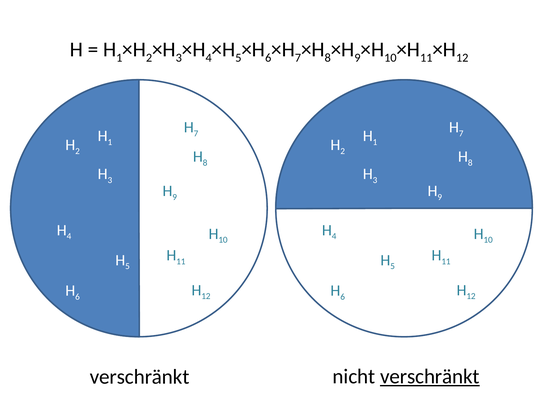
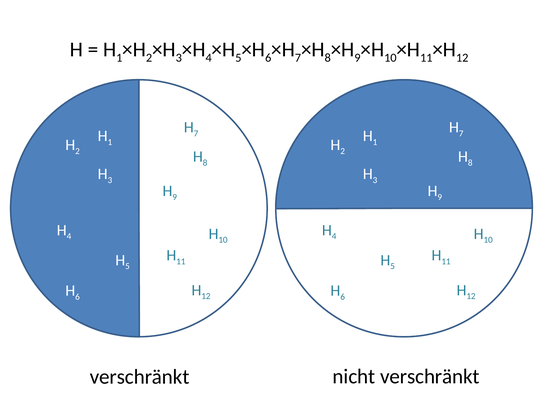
verschränkt underline: present -> none (430, 376)
